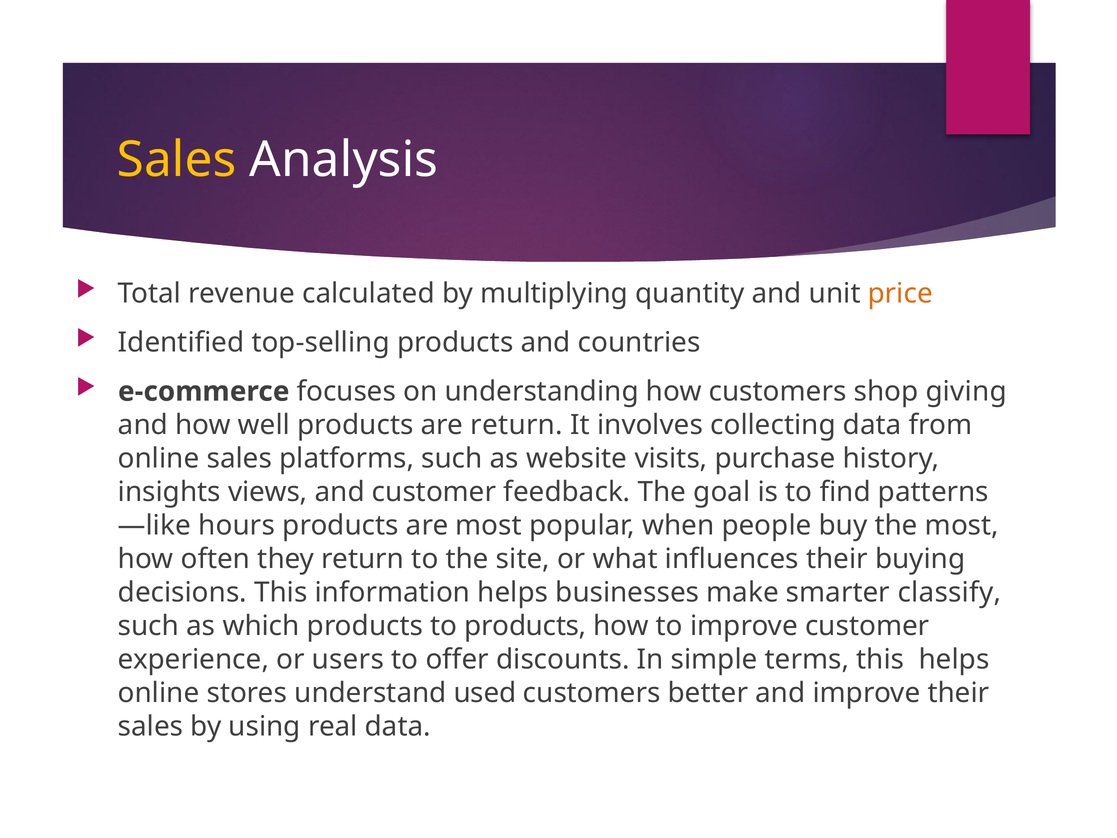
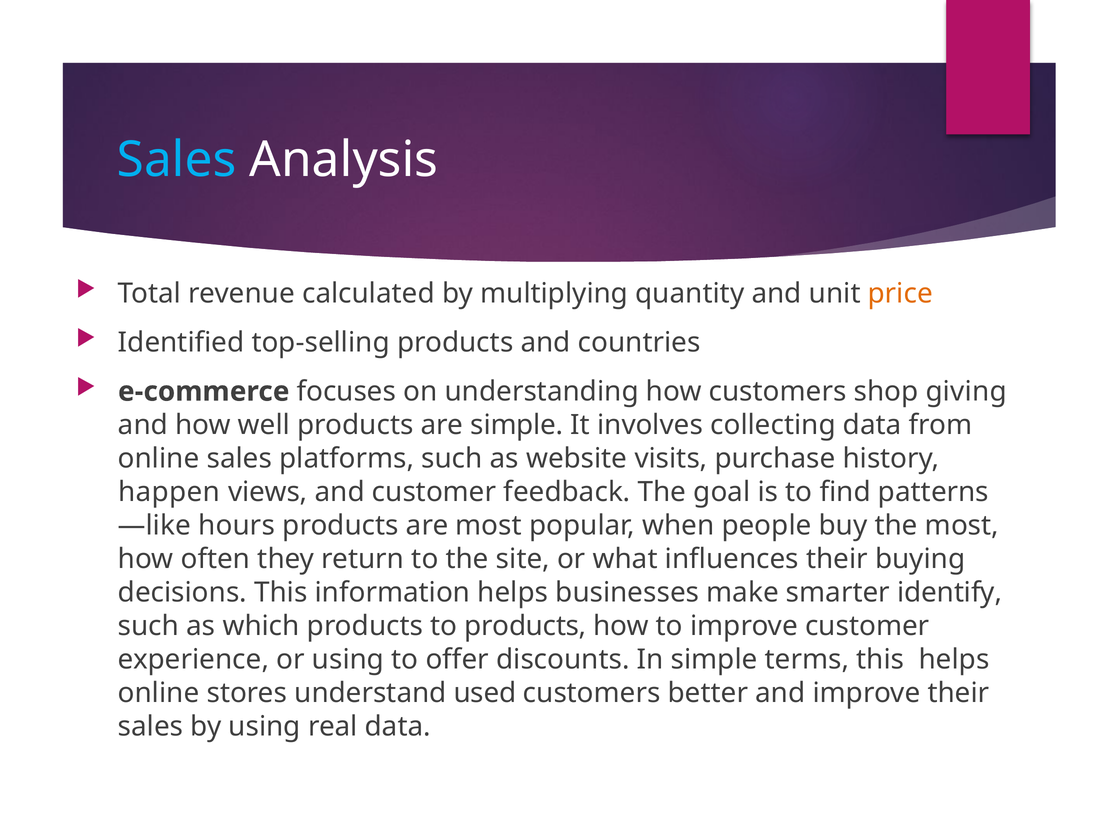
Sales colour: yellow -> light blue (177, 160)
are return: return -> simple (517, 425)
insights: insights -> happen (169, 492)
classify: classify -> identify (950, 592)
or users: users -> using (348, 659)
